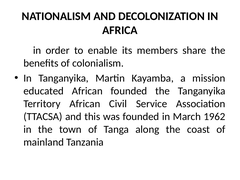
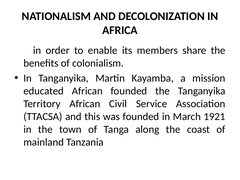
1962: 1962 -> 1921 (215, 117)
